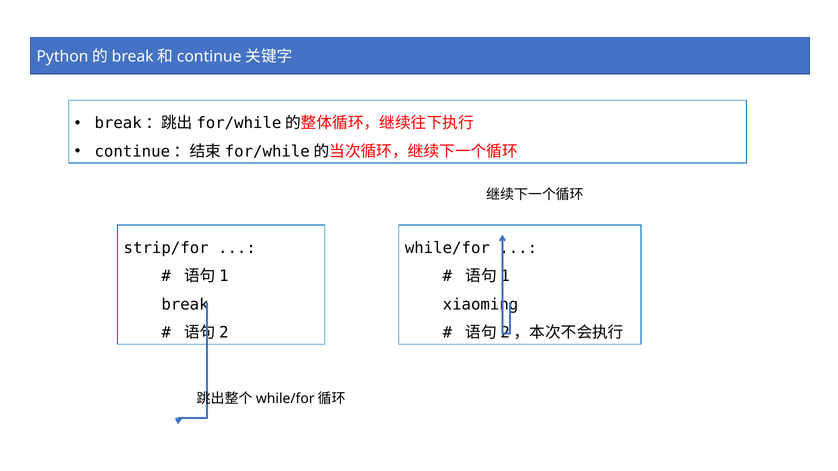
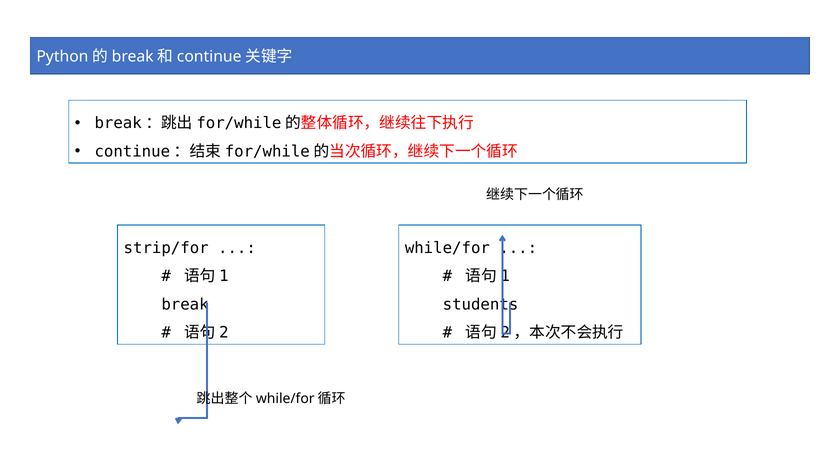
xiaoming: xiaoming -> students (480, 305)
